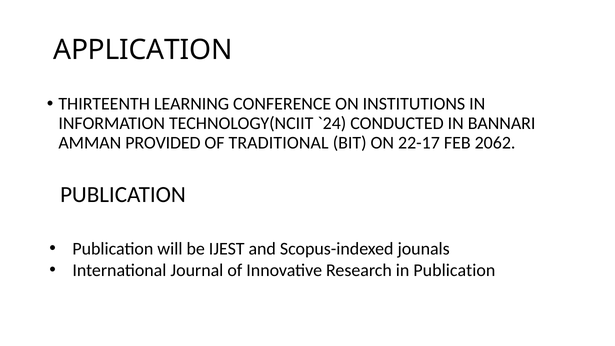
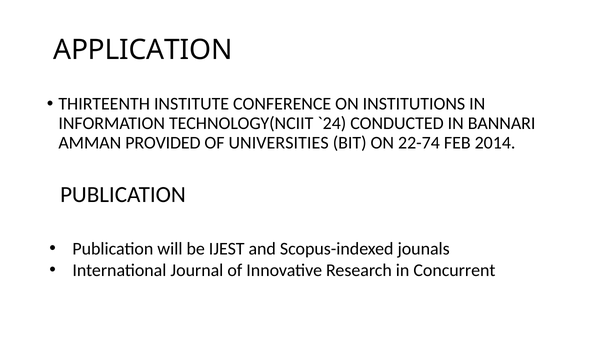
LEARNING: LEARNING -> INSTITUTE (192, 104)
TRADITIONAL: TRADITIONAL -> UNIVERSITIES (279, 143)
22-17: 22-17 -> 22-74 (419, 143)
2062: 2062 -> 2014 (495, 143)
in Publication: Publication -> Concurrent (454, 270)
